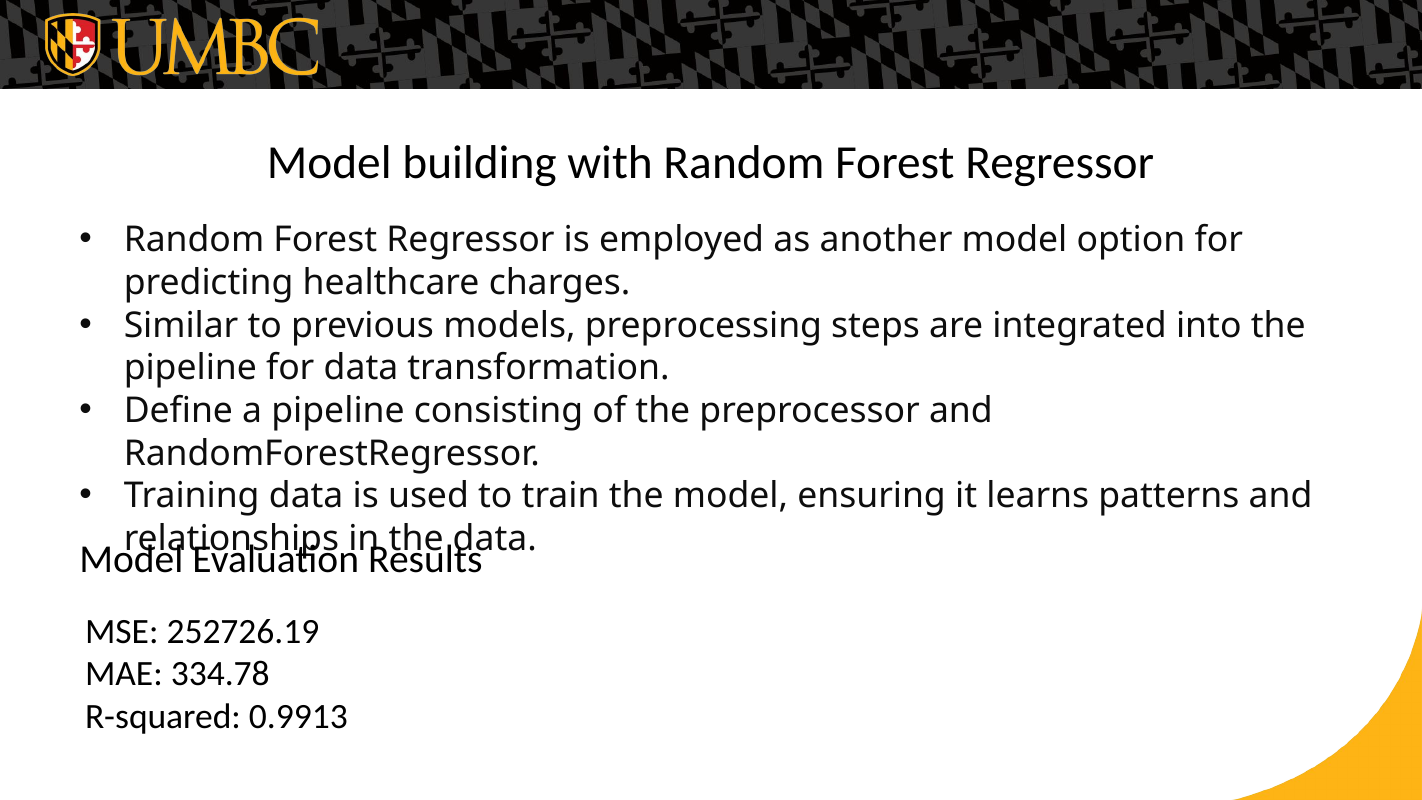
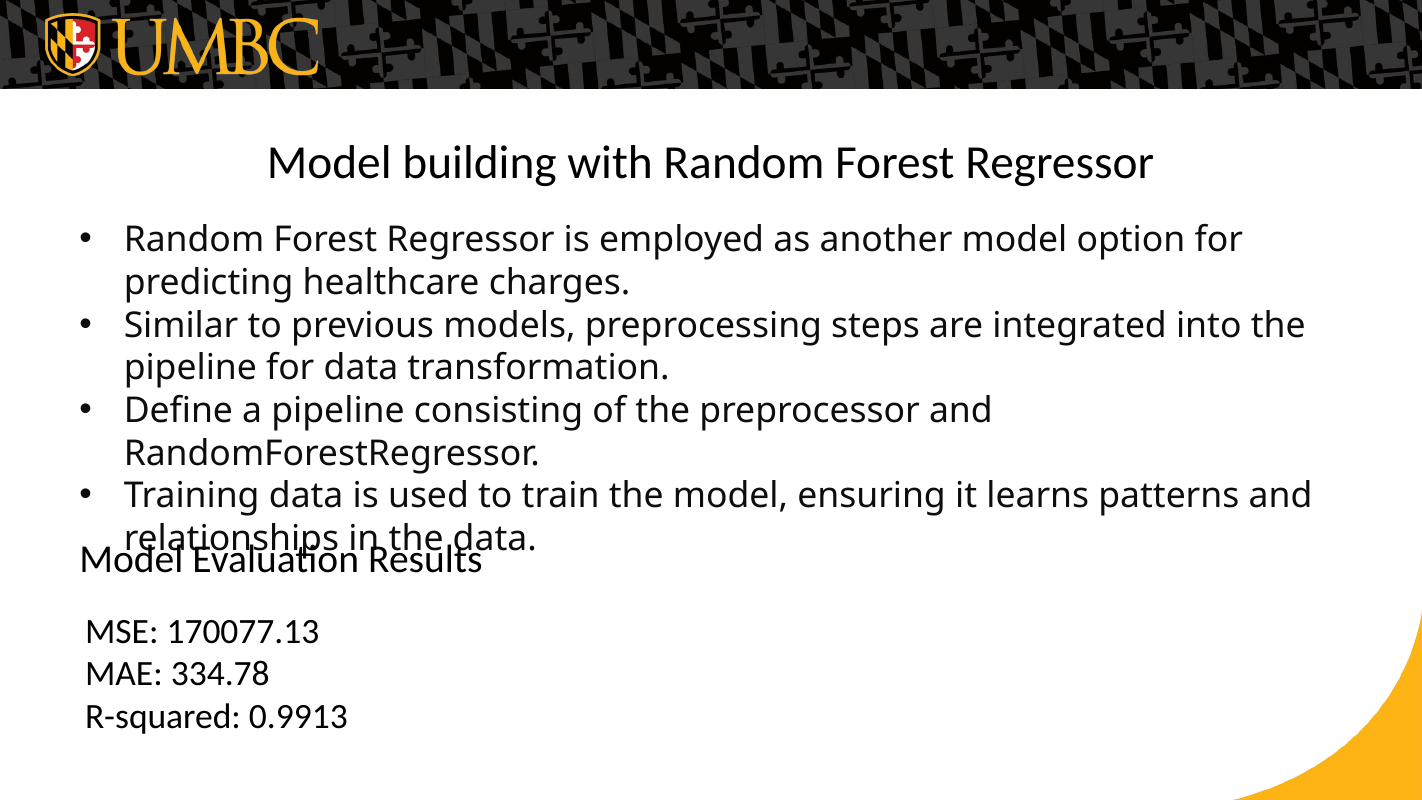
252726.19: 252726.19 -> 170077.13 (243, 631)
